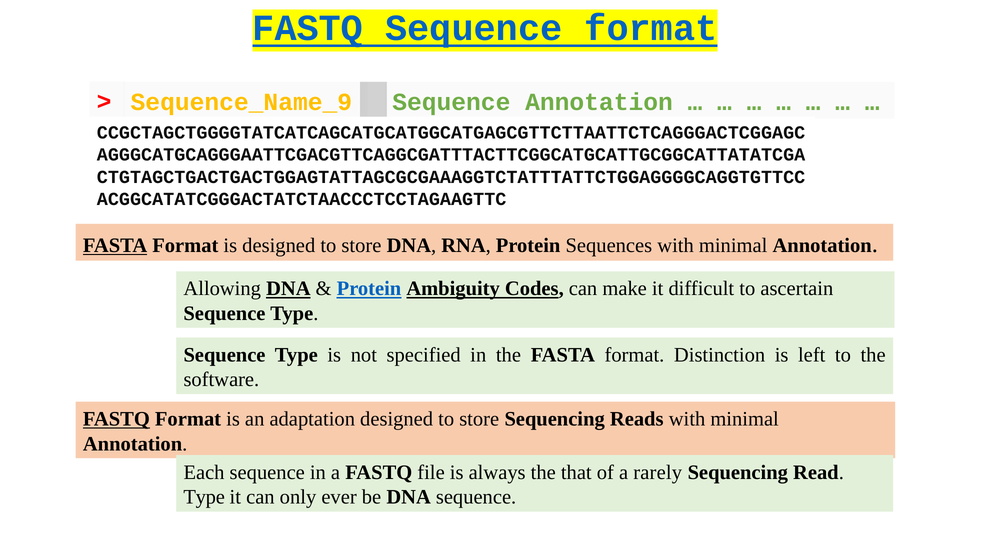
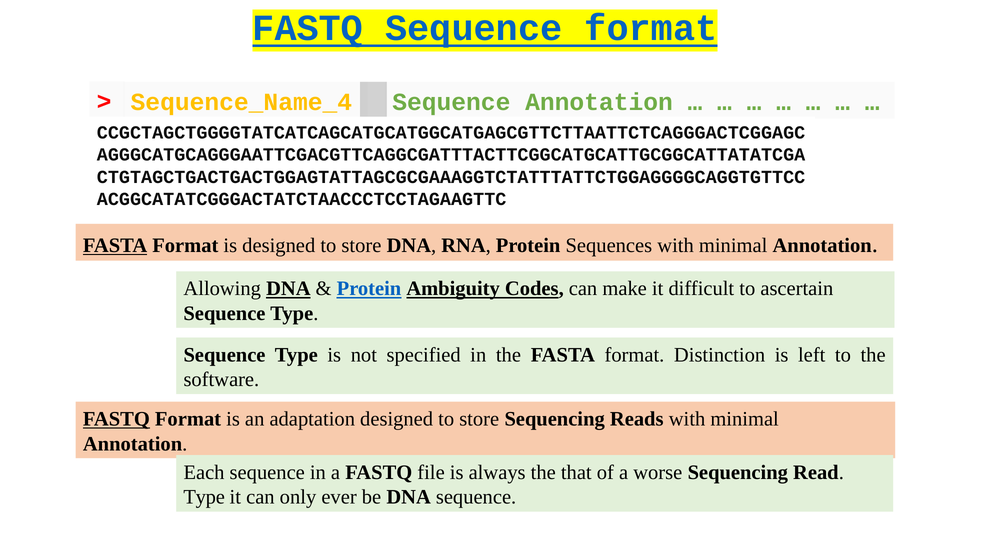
Sequence_Name_9: Sequence_Name_9 -> Sequence_Name_4 (241, 102)
rarely: rarely -> worse (658, 472)
